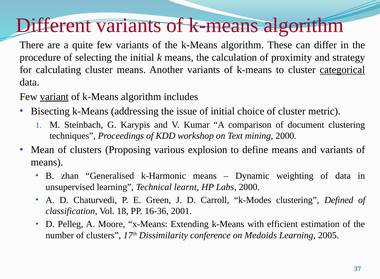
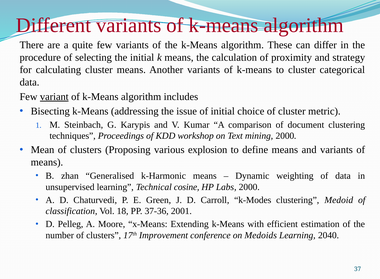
categorical underline: present -> none (342, 70)
learnt: learnt -> cosine (187, 187)
Defined: Defined -> Medoid (339, 200)
16-36: 16-36 -> 37-36 (157, 211)
Dissimilarity: Dissimilarity -> Improvement (164, 235)
2005: 2005 -> 2040 (329, 235)
